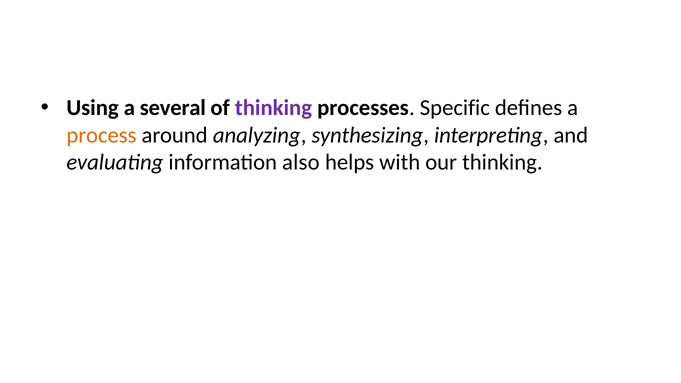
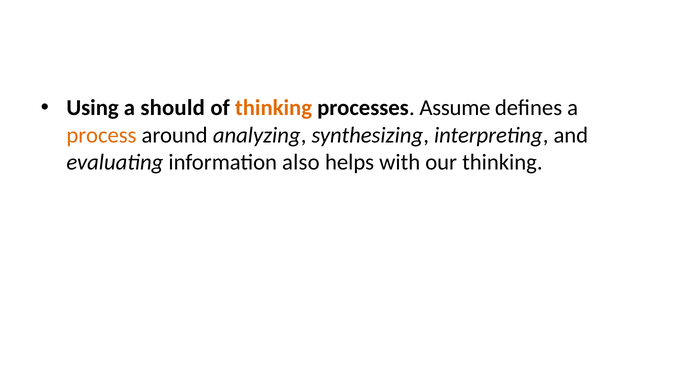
several: several -> should (173, 108)
thinking colour: purple -> orange (273, 108)
Specific: Specific -> Assume (455, 108)
